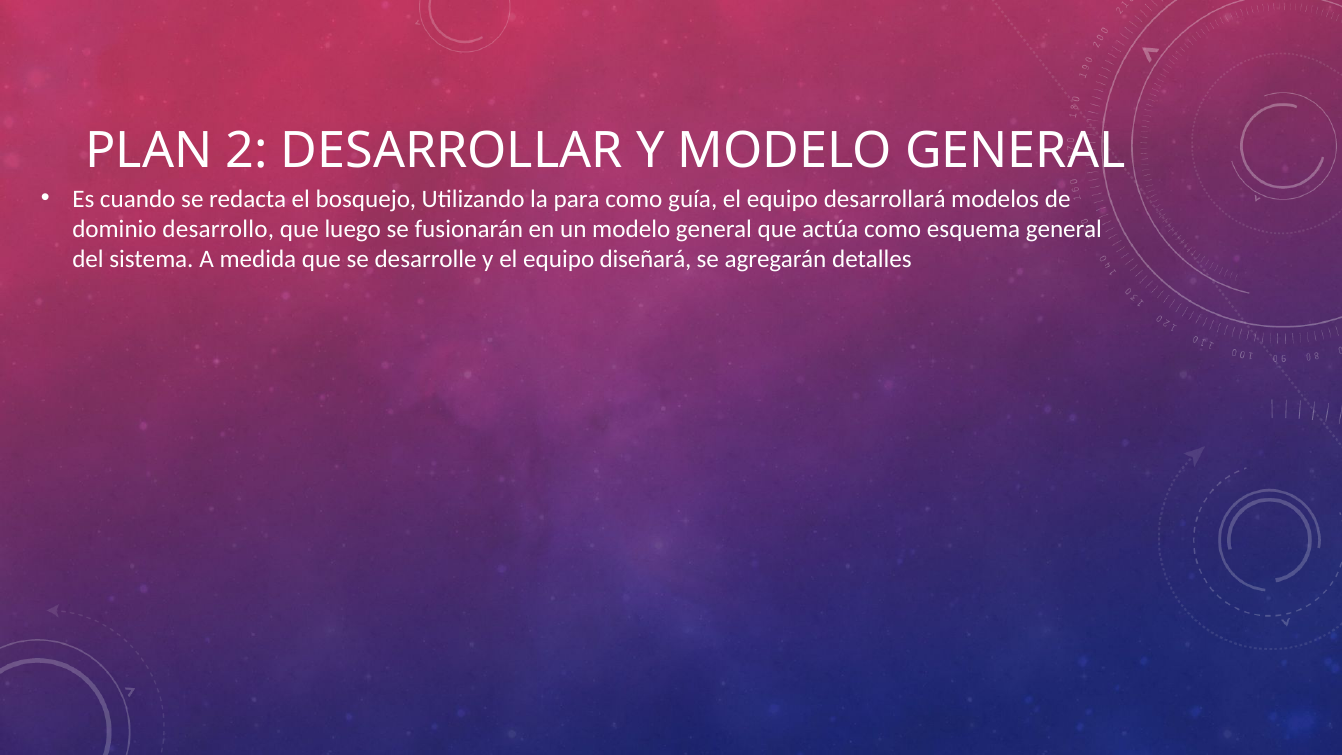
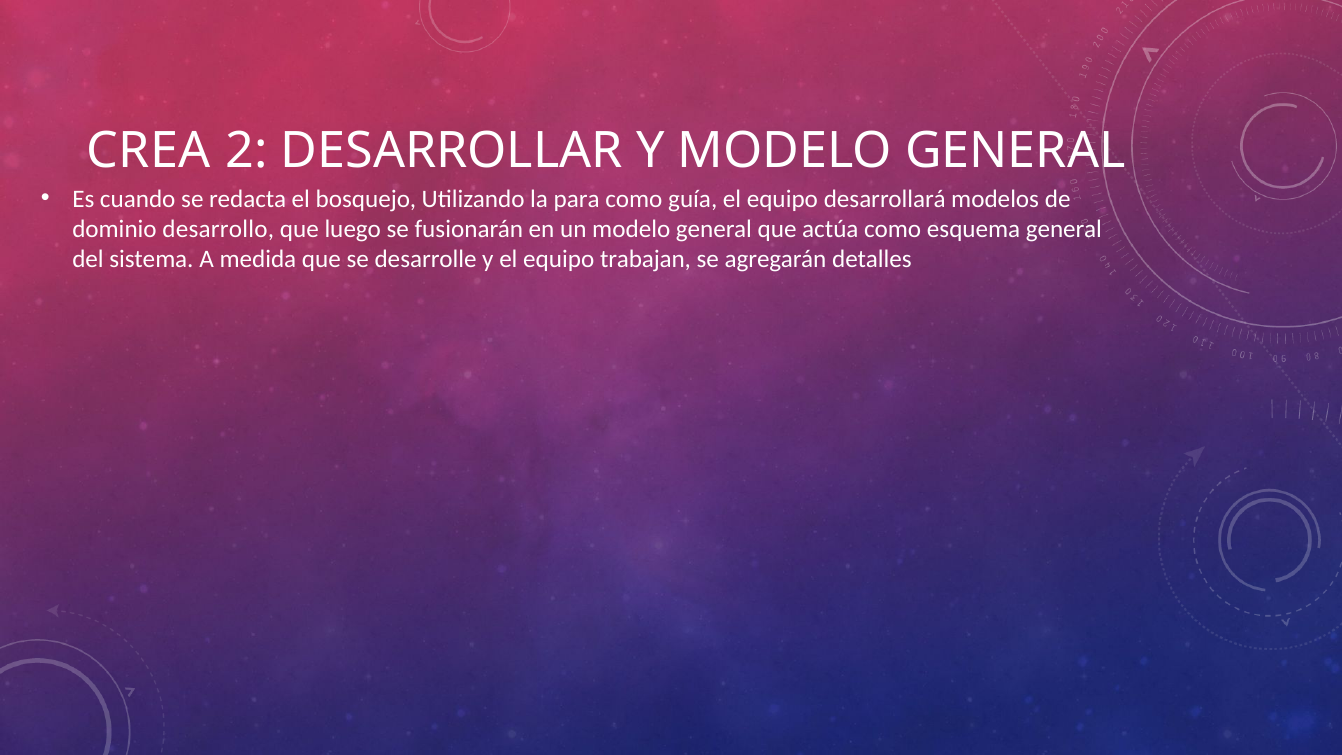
PLAN: PLAN -> CREA (149, 151)
diseñará: diseñará -> trabajan (645, 259)
